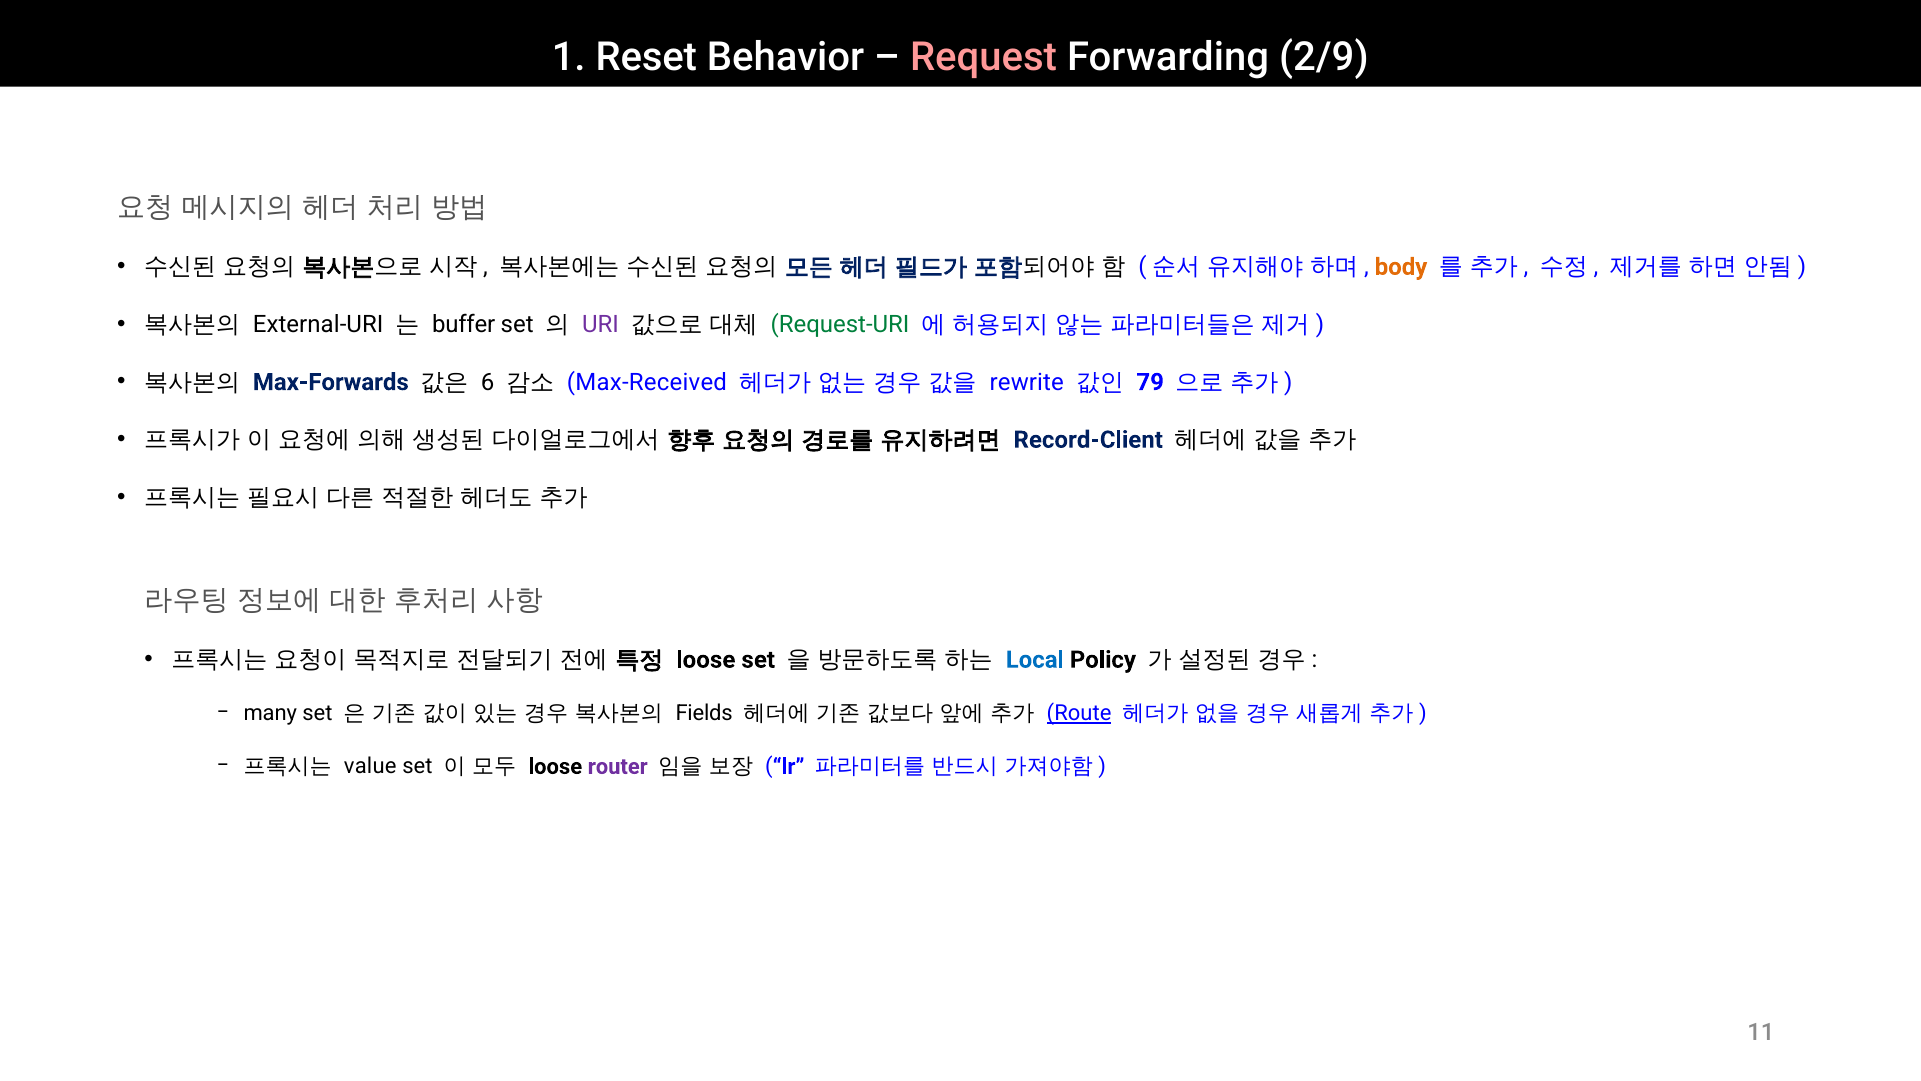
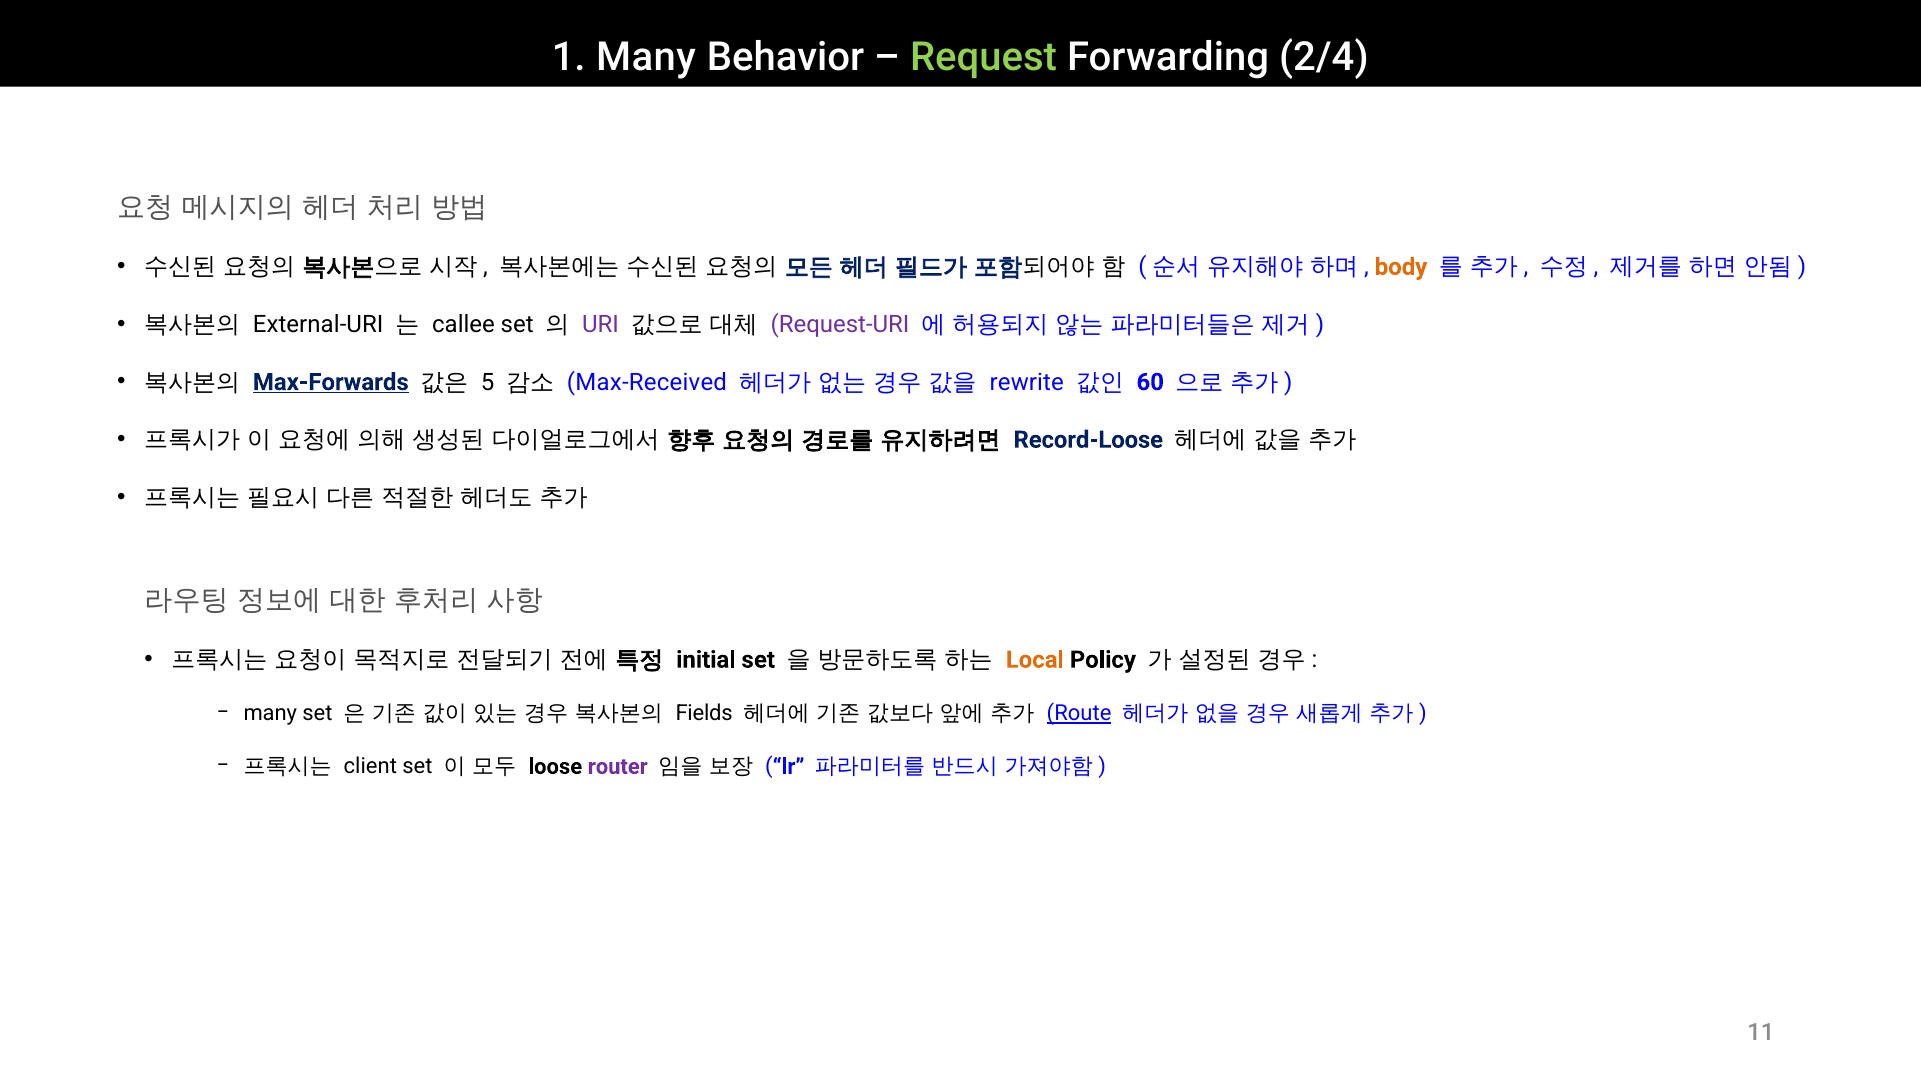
1 Reset: Reset -> Many (646, 58)
Request colour: pink -> light green (984, 58)
2/9: 2/9 -> 2/4 (1324, 58)
buffer: buffer -> callee (464, 324)
Request-URI colour: green -> purple (840, 324)
Max-Forwards underline: none -> present (331, 382)
6: 6 -> 5 (488, 382)
79: 79 -> 60 (1150, 382)
Record-Client: Record-Client -> Record-Loose (1088, 440)
loose: loose -> initial (706, 659)
Local colour: blue -> orange (1035, 659)
value: value -> client (370, 766)
